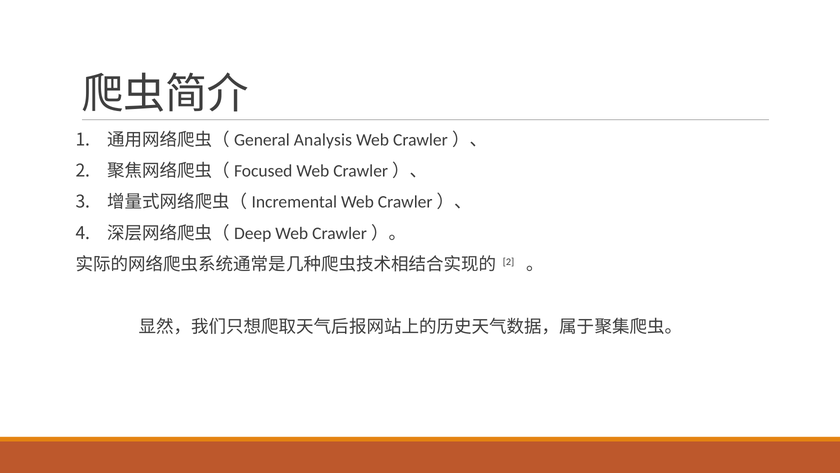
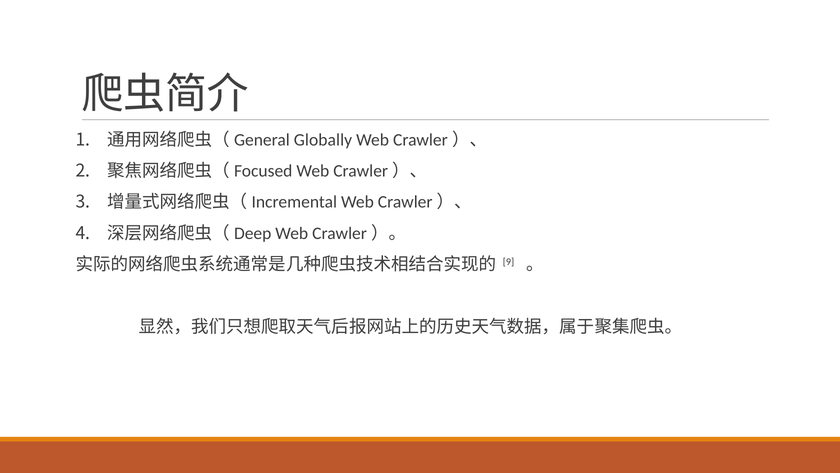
Analysis: Analysis -> Globally (323, 140)
2: 2 -> 9 (508, 261)
